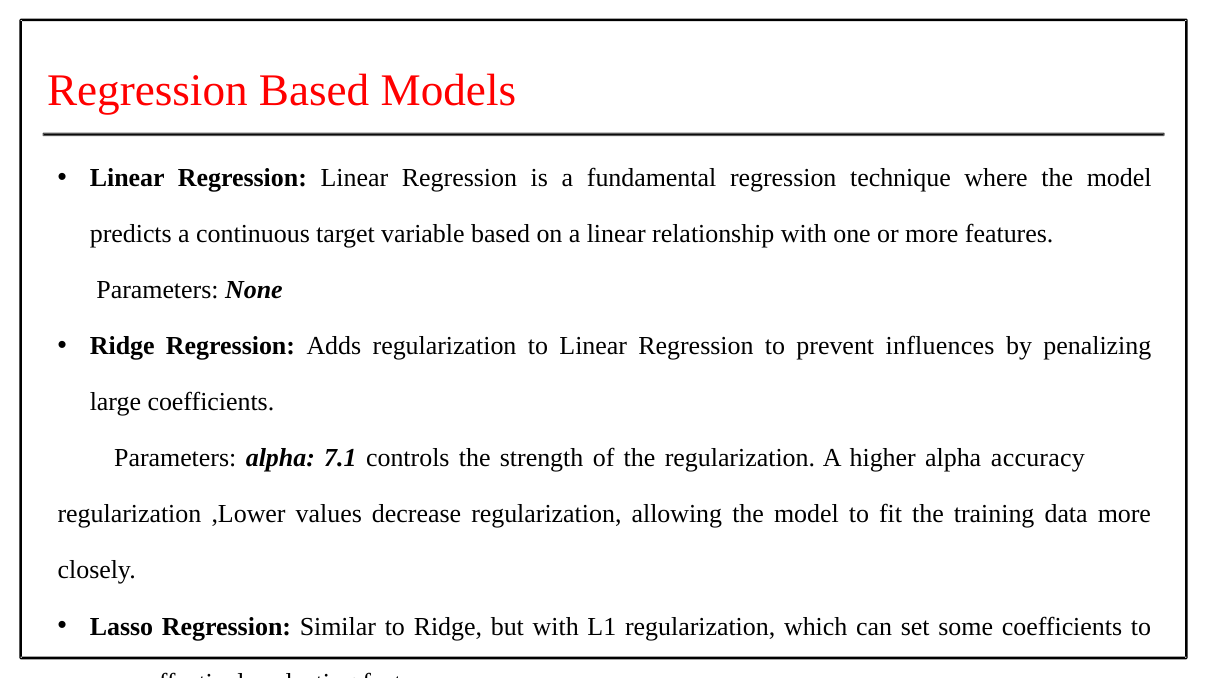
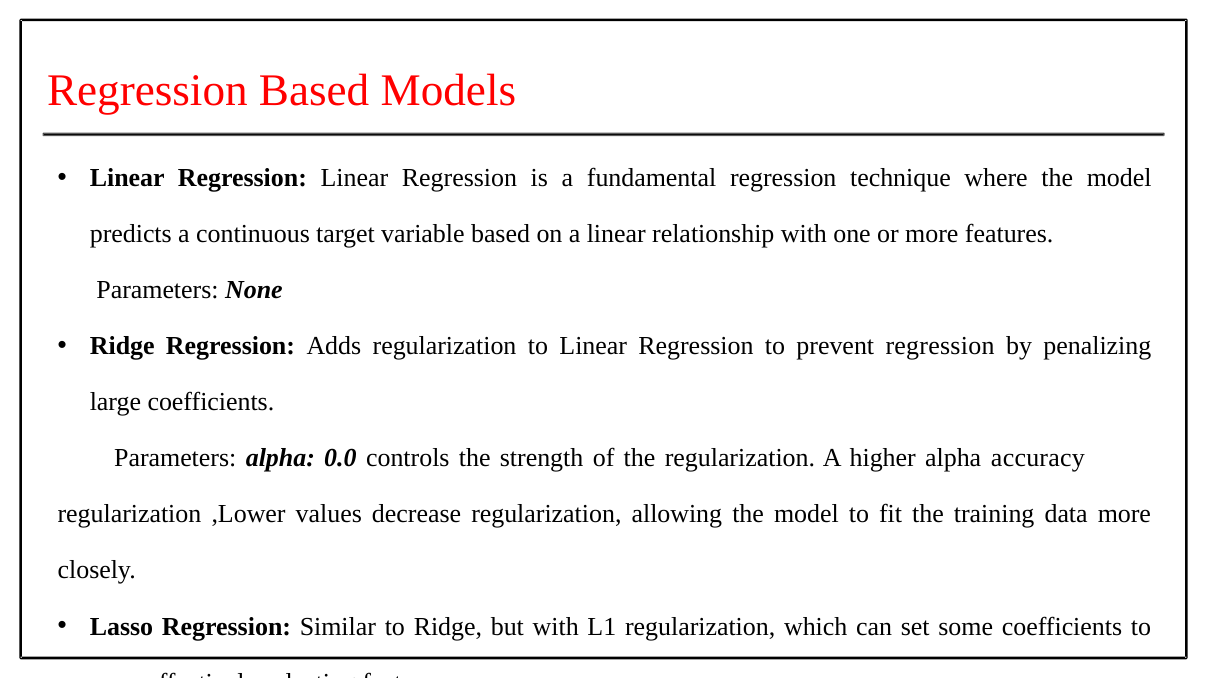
prevent influences: influences -> regression (940, 346)
7.1: 7.1 -> 0.0 (340, 458)
